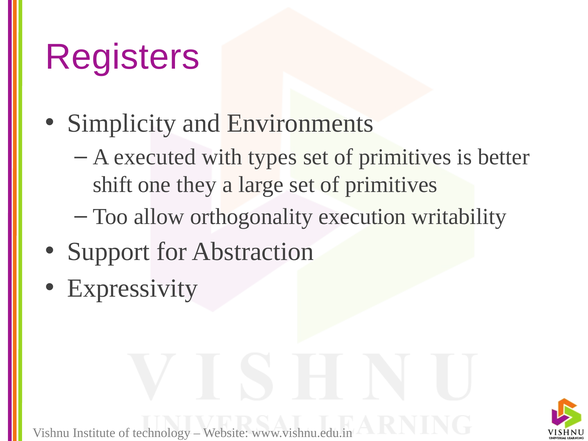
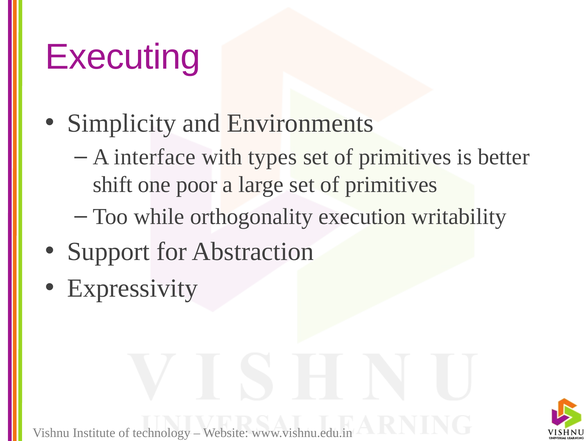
Registers: Registers -> Executing (123, 57)
executed: executed -> interface (155, 157)
they: they -> poor (197, 185)
allow: allow -> while (159, 217)
